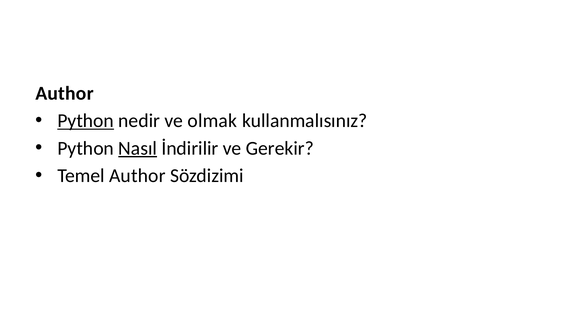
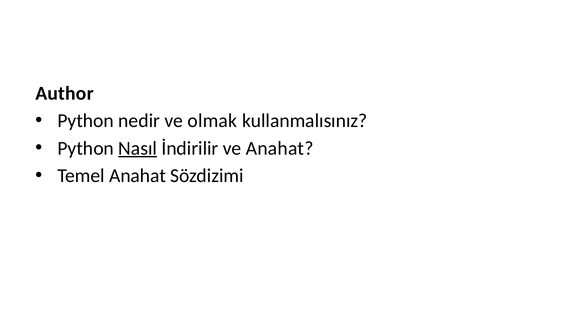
Python underline: present -> none (86, 121)
ve Gerekir: Gerekir -> Anahat (280, 148)
Temel Author: Author -> Anahat (138, 176)
